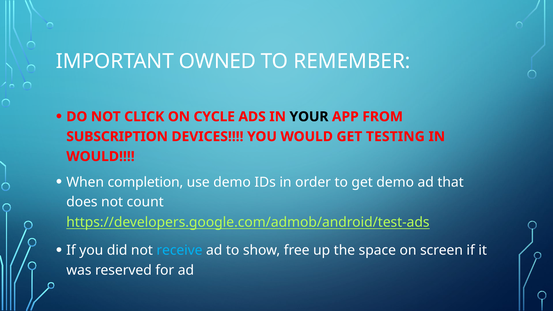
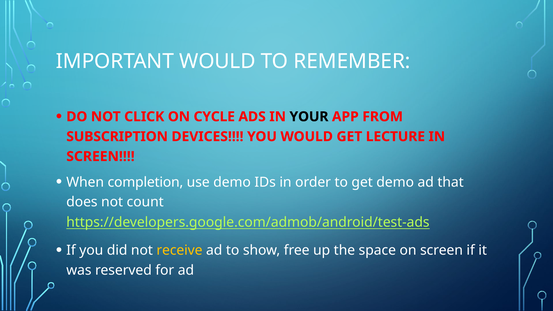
IMPORTANT OWNED: OWNED -> WOULD (217, 61)
TESTING: TESTING -> LECTURE (395, 137)
WOULD: WOULD -> SCREEN (100, 157)
receive colour: light blue -> yellow (179, 250)
